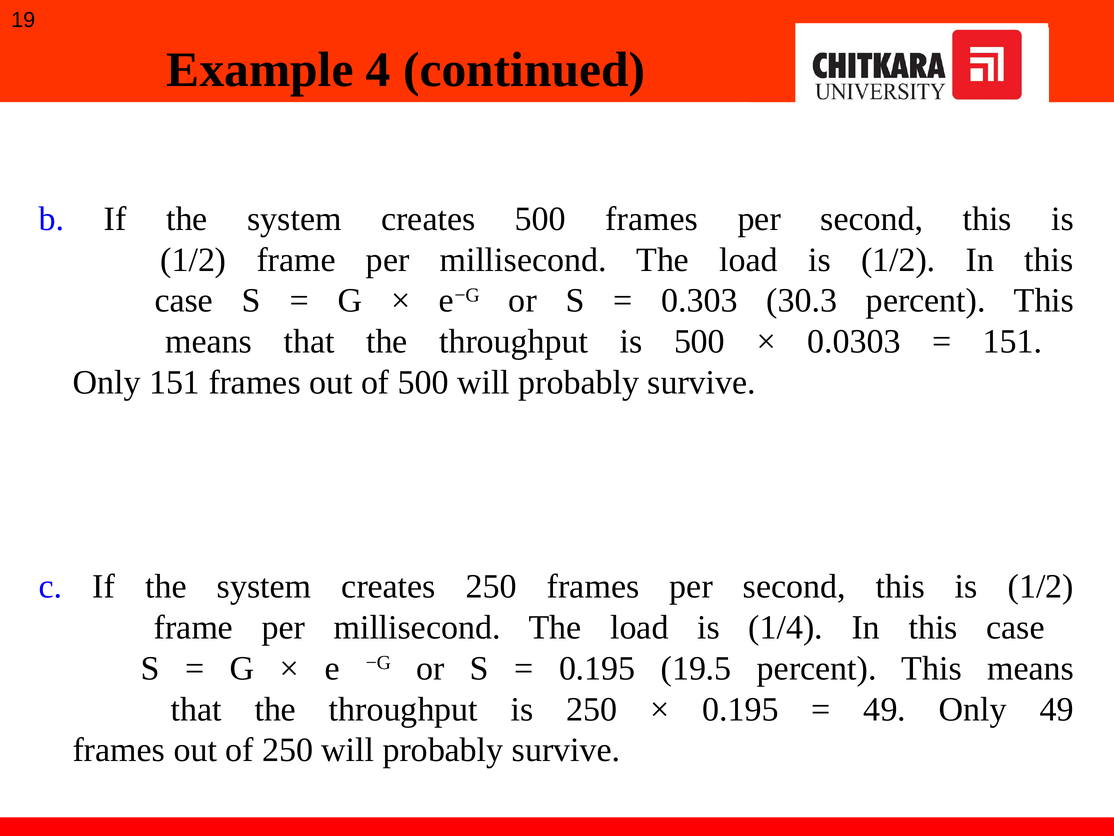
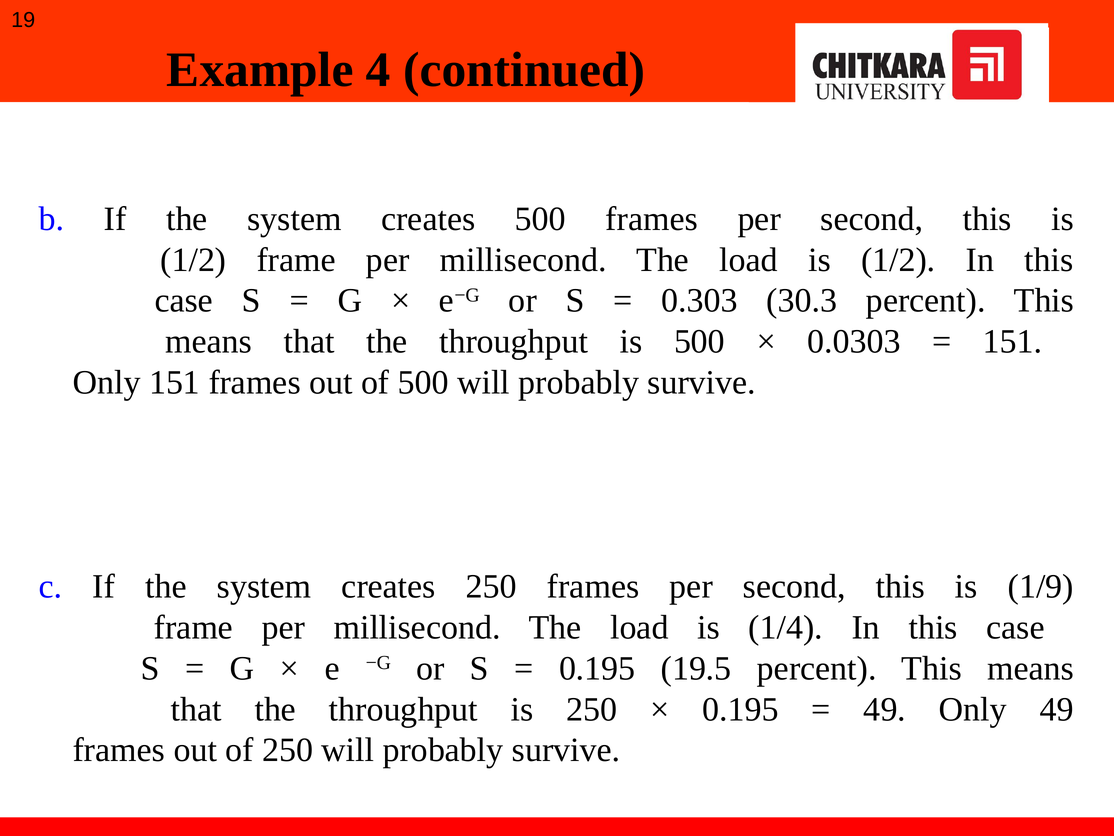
1/2: 1/2 -> 1/9 (1041, 586)
